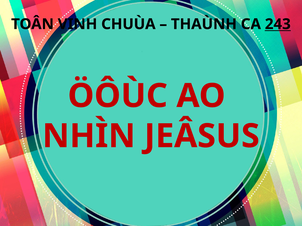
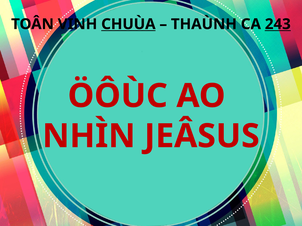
CHUÙA underline: none -> present (128, 24)
